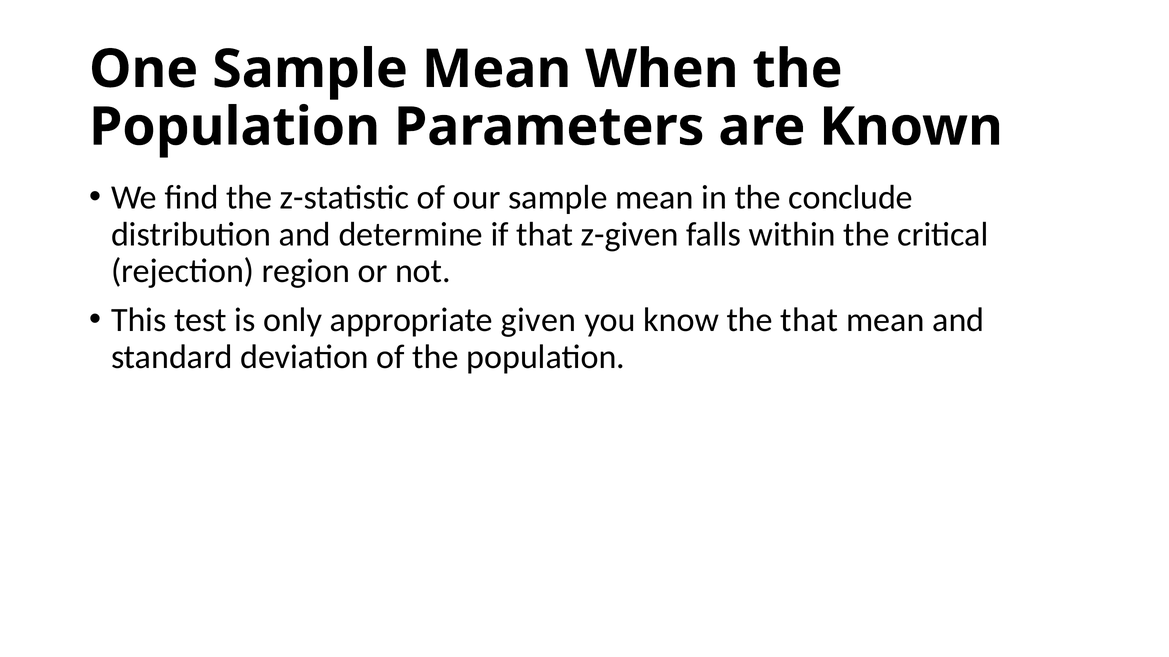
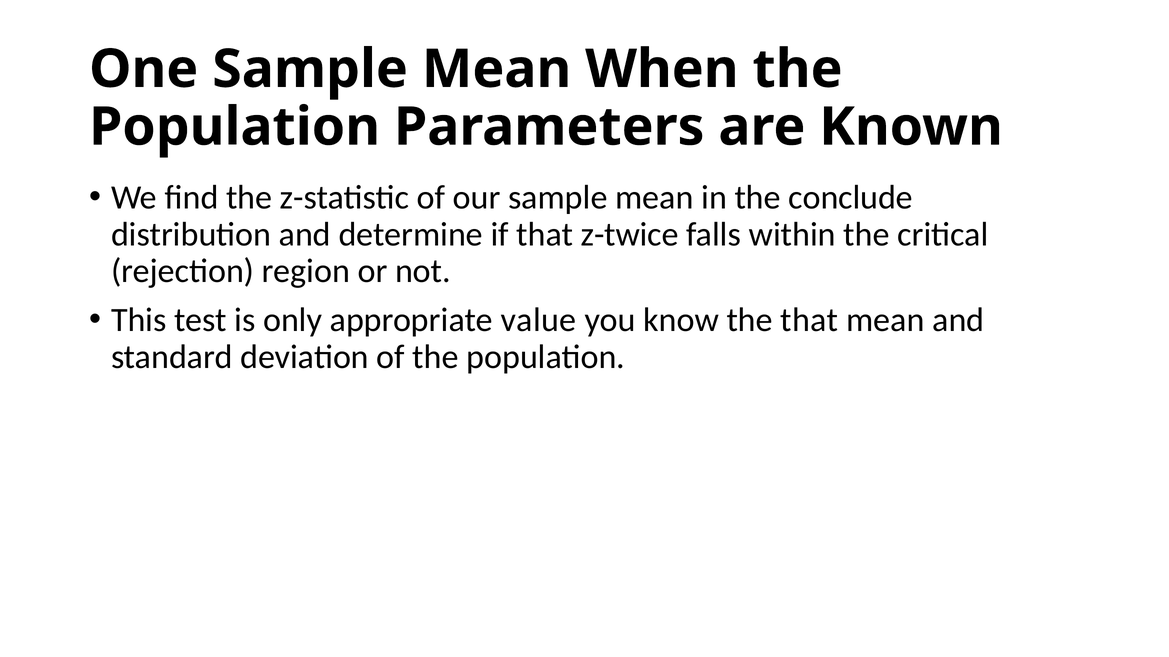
z-given: z-given -> z-twice (630, 234)
given: given -> value (539, 320)
